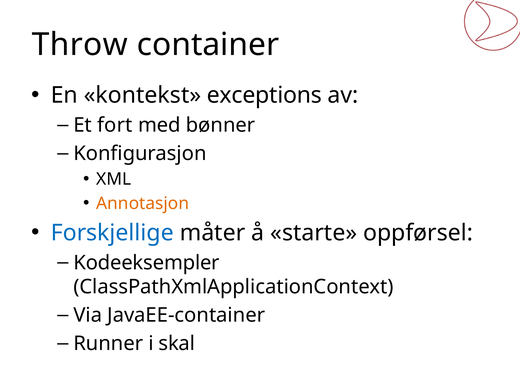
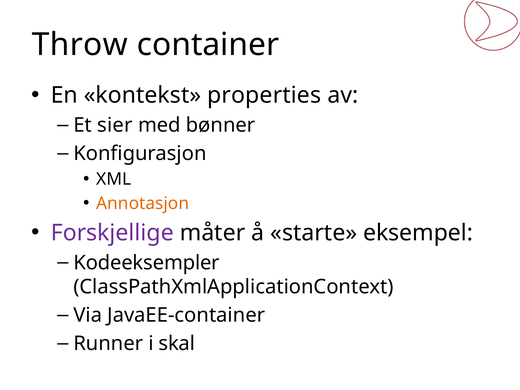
exceptions: exceptions -> properties (264, 95)
fort: fort -> sier (115, 125)
Forskjellige colour: blue -> purple (112, 233)
oppførsel: oppførsel -> eksempel (418, 233)
